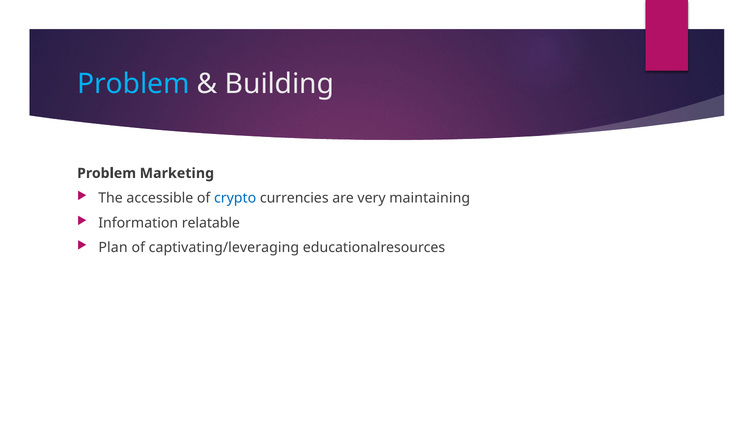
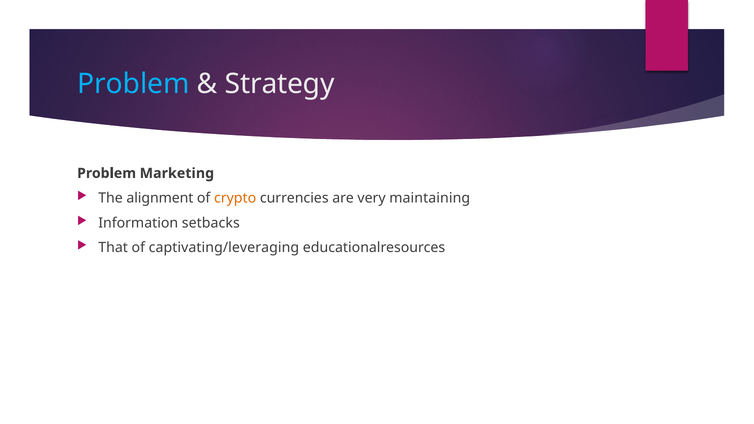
Building: Building -> Strategy (280, 84)
accessible: accessible -> alignment (160, 198)
crypto colour: blue -> orange (235, 198)
relatable: relatable -> setbacks (211, 223)
Plan: Plan -> That (113, 248)
